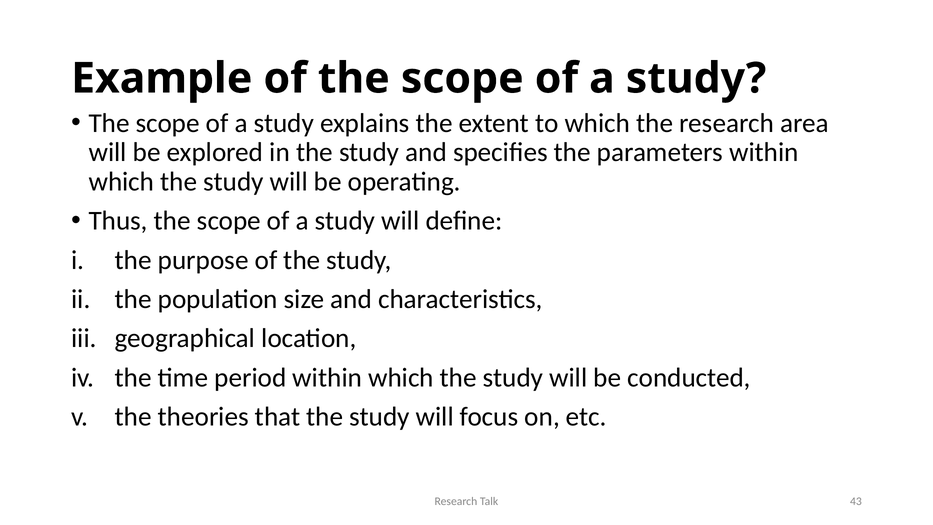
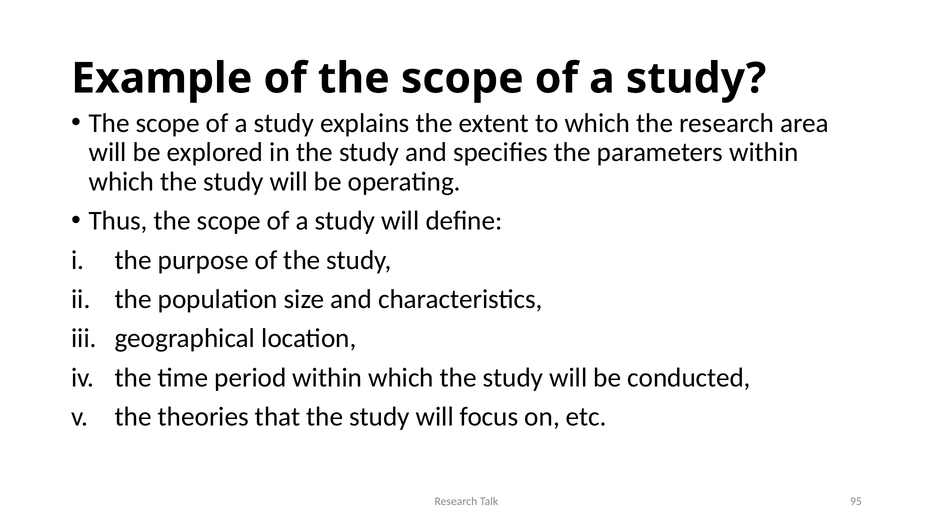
43: 43 -> 95 (856, 501)
